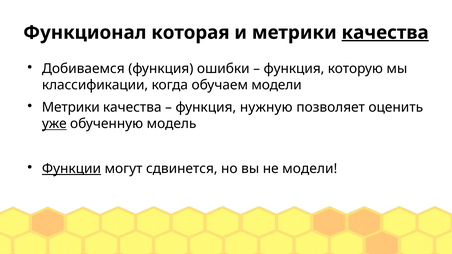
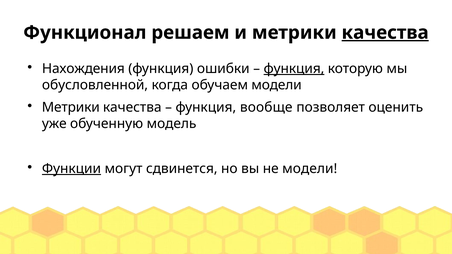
которая: которая -> решаем (190, 33)
Добиваемся: Добиваемся -> Нахождения (83, 69)
функция underline: none -> present (294, 69)
классификации: классификации -> обусловленной (95, 85)
нужную: нужную -> вообще (266, 107)
уже underline: present -> none (54, 124)
